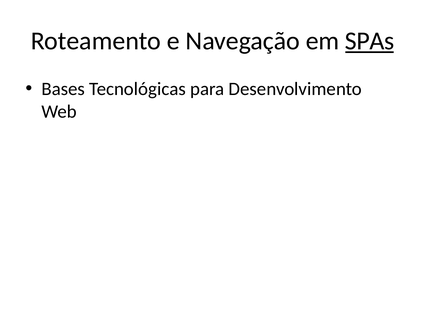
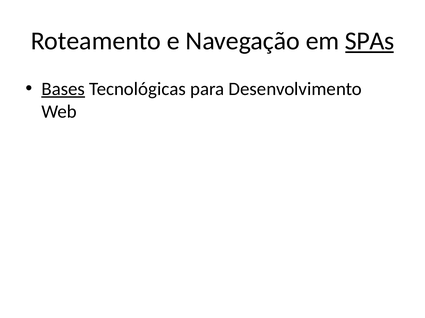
Bases underline: none -> present (63, 89)
